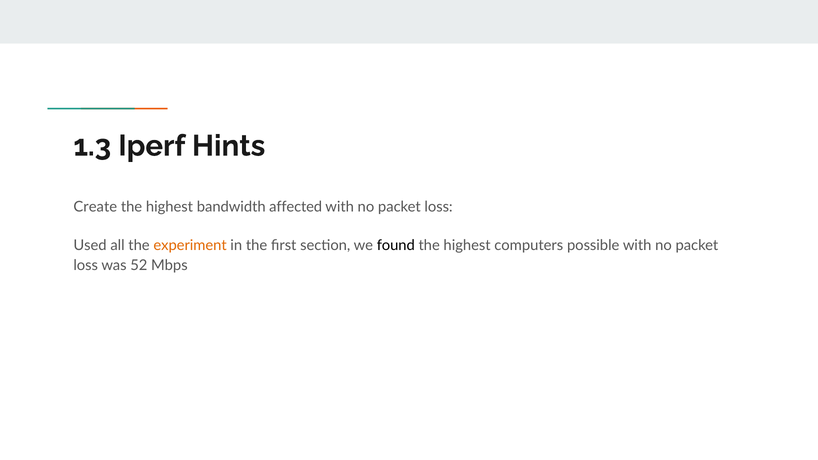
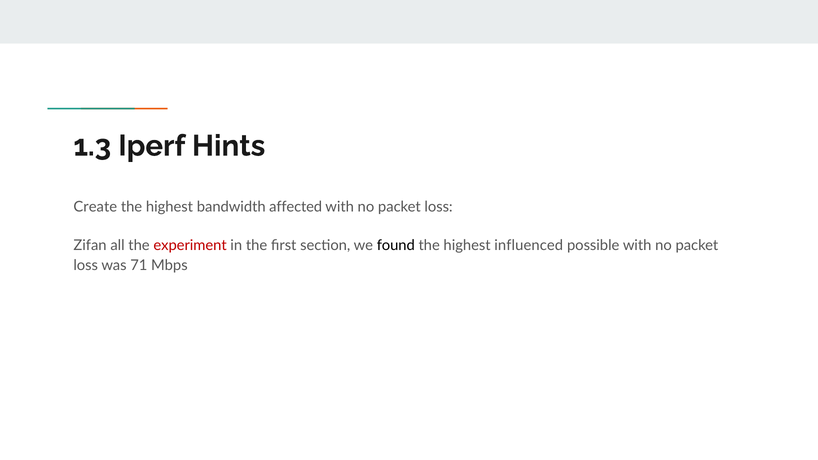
Used: Used -> Zifan (90, 245)
experiment colour: orange -> red (190, 245)
computers: computers -> influenced (529, 245)
52: 52 -> 71 (139, 266)
